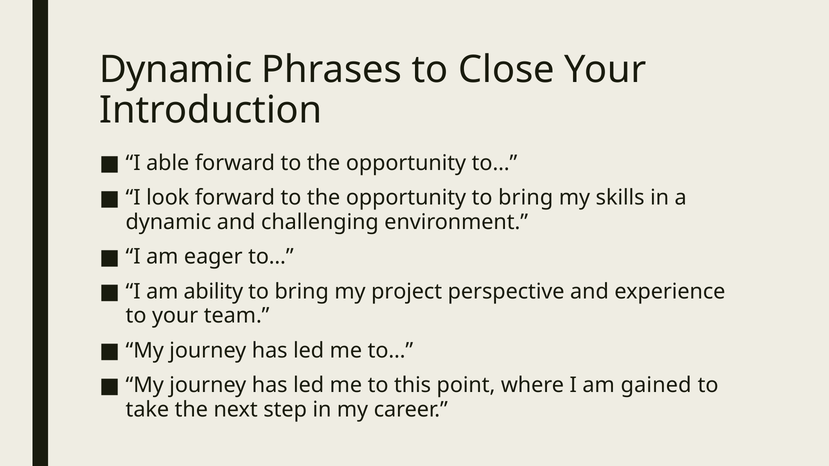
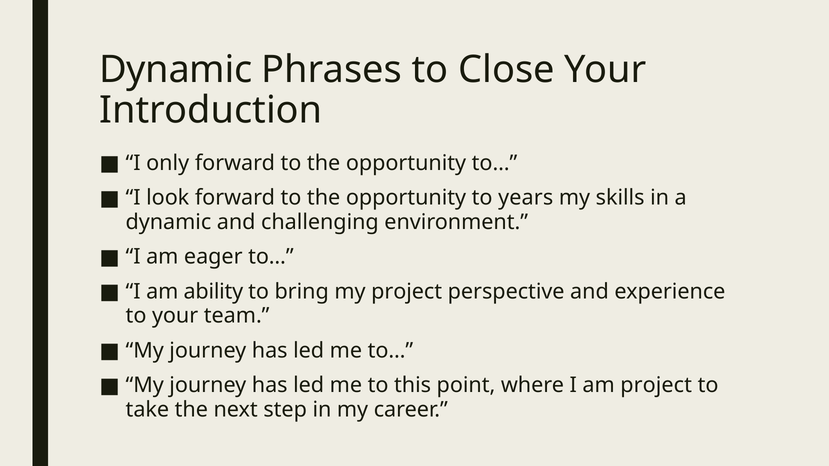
able: able -> only (168, 163)
opportunity to bring: bring -> years (526, 198)
am gained: gained -> project (656, 386)
